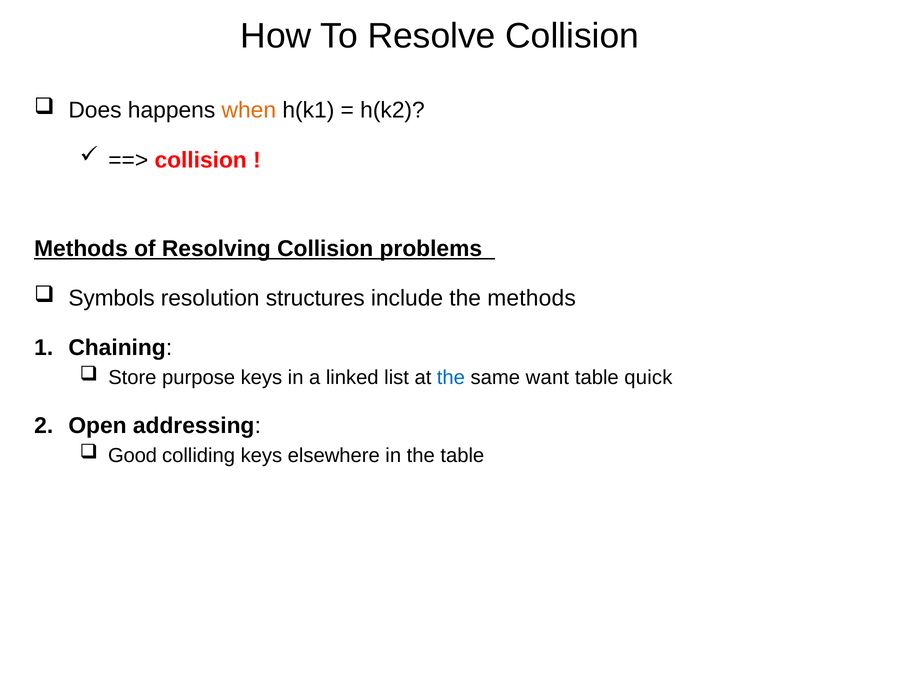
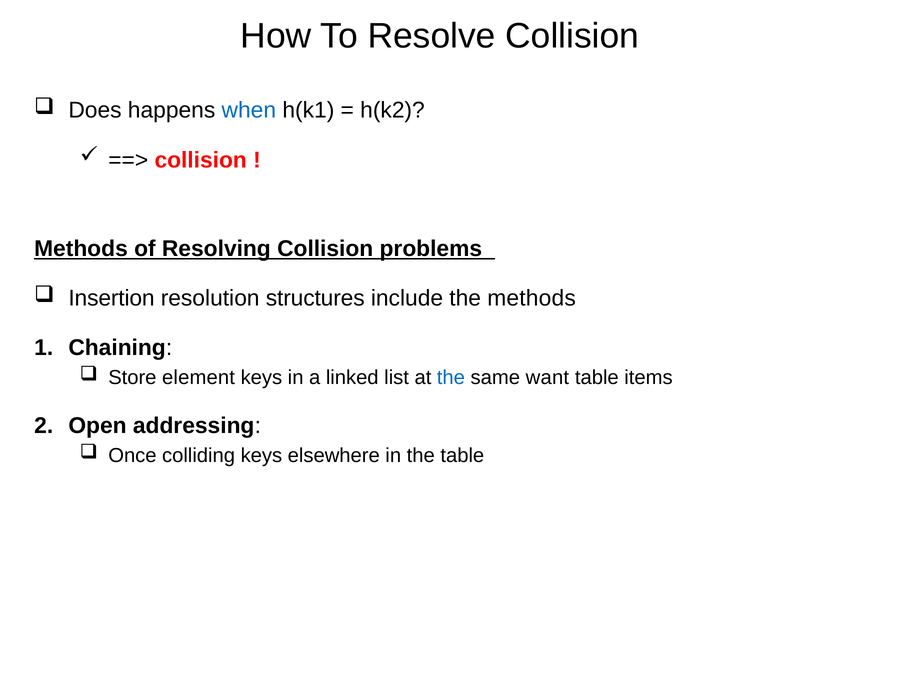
when colour: orange -> blue (249, 110)
Symbols: Symbols -> Insertion (112, 298)
purpose: purpose -> element (199, 378)
quick: quick -> items (648, 378)
Good: Good -> Once (132, 456)
